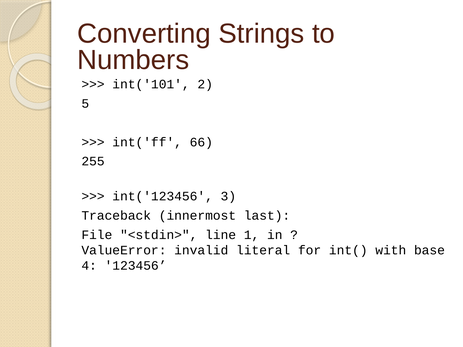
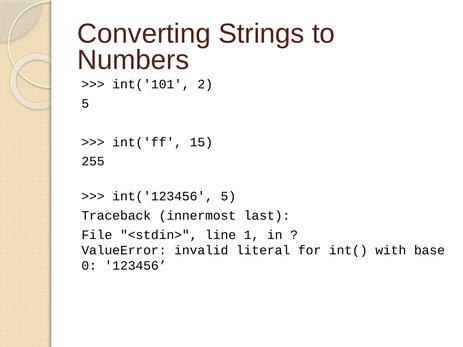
66: 66 -> 15 (201, 142)
int('123456 3: 3 -> 5 (228, 196)
4: 4 -> 0 (89, 266)
